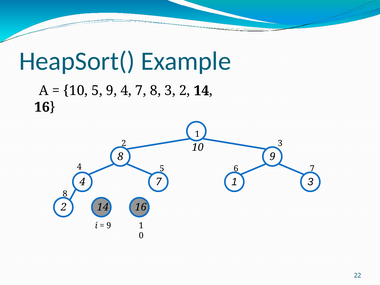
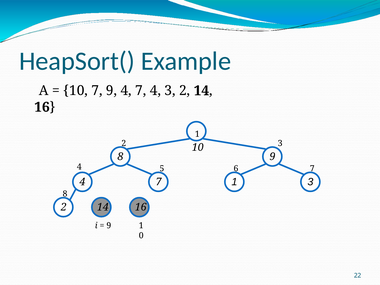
10 5: 5 -> 7 (97, 91)
7 8: 8 -> 4 (155, 91)
